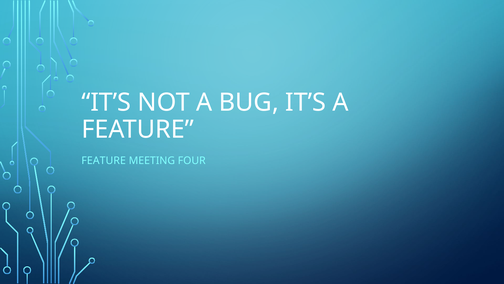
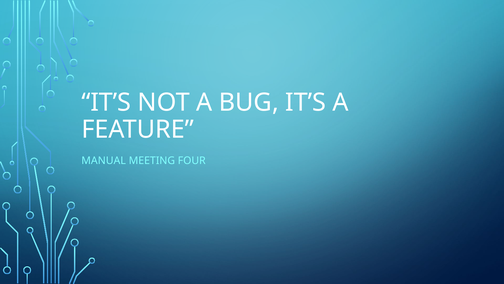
FEATURE: FEATURE -> MANUAL (104, 160)
